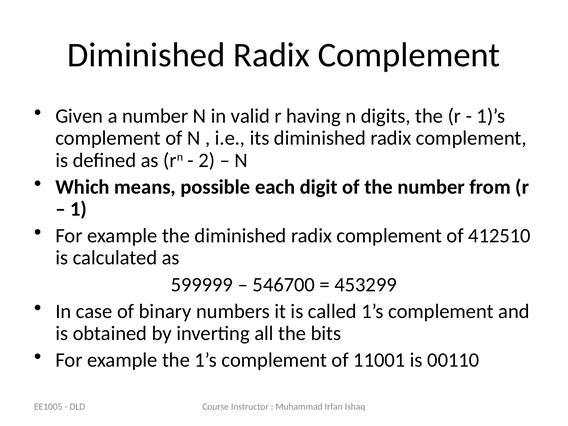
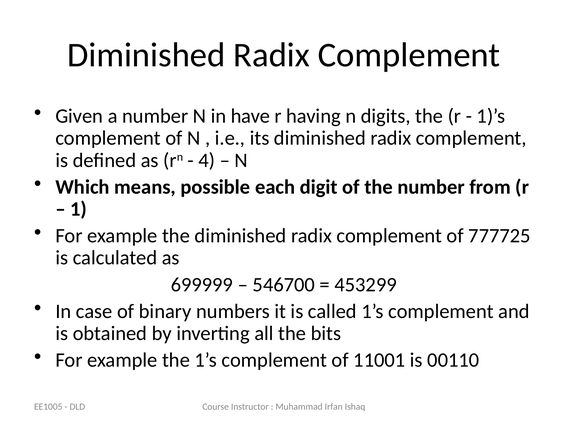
valid: valid -> have (250, 116)
2: 2 -> 4 (207, 160)
412510: 412510 -> 777725 (499, 236)
599999: 599999 -> 699999 (202, 285)
